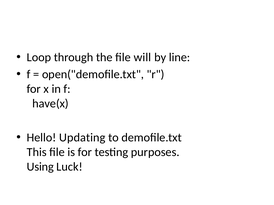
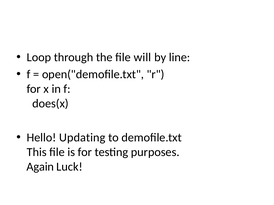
have(x: have(x -> does(x (50, 104)
Using: Using -> Again (40, 167)
